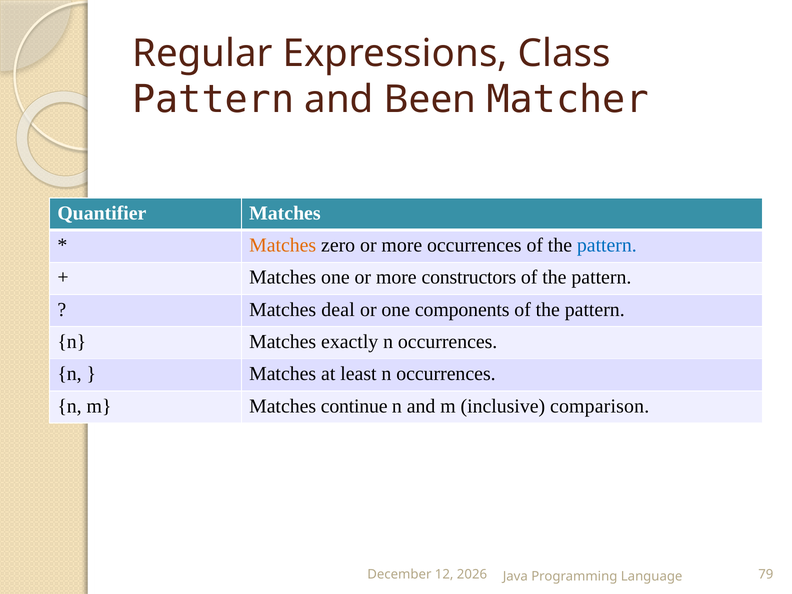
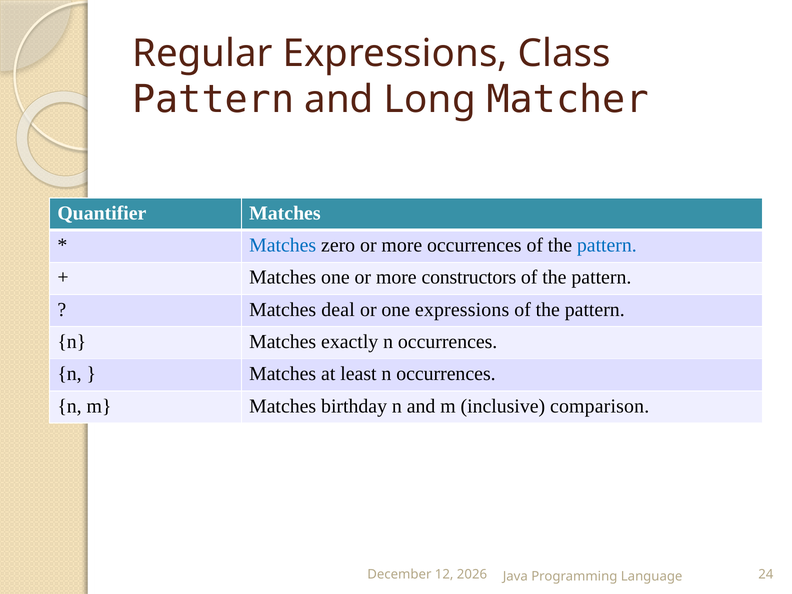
Been: Been -> Long (430, 100)
Matches colour: orange -> blue (283, 245)
one components: components -> expressions (462, 310)
continue: continue -> birthday (354, 406)
79: 79 -> 24 (766, 574)
